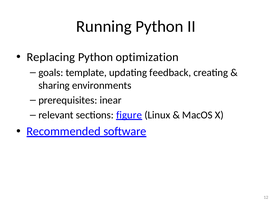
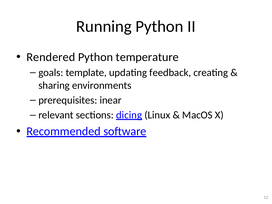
Replacing: Replacing -> Rendered (51, 57)
optimization: optimization -> temperature (147, 57)
figure: figure -> dicing (129, 115)
